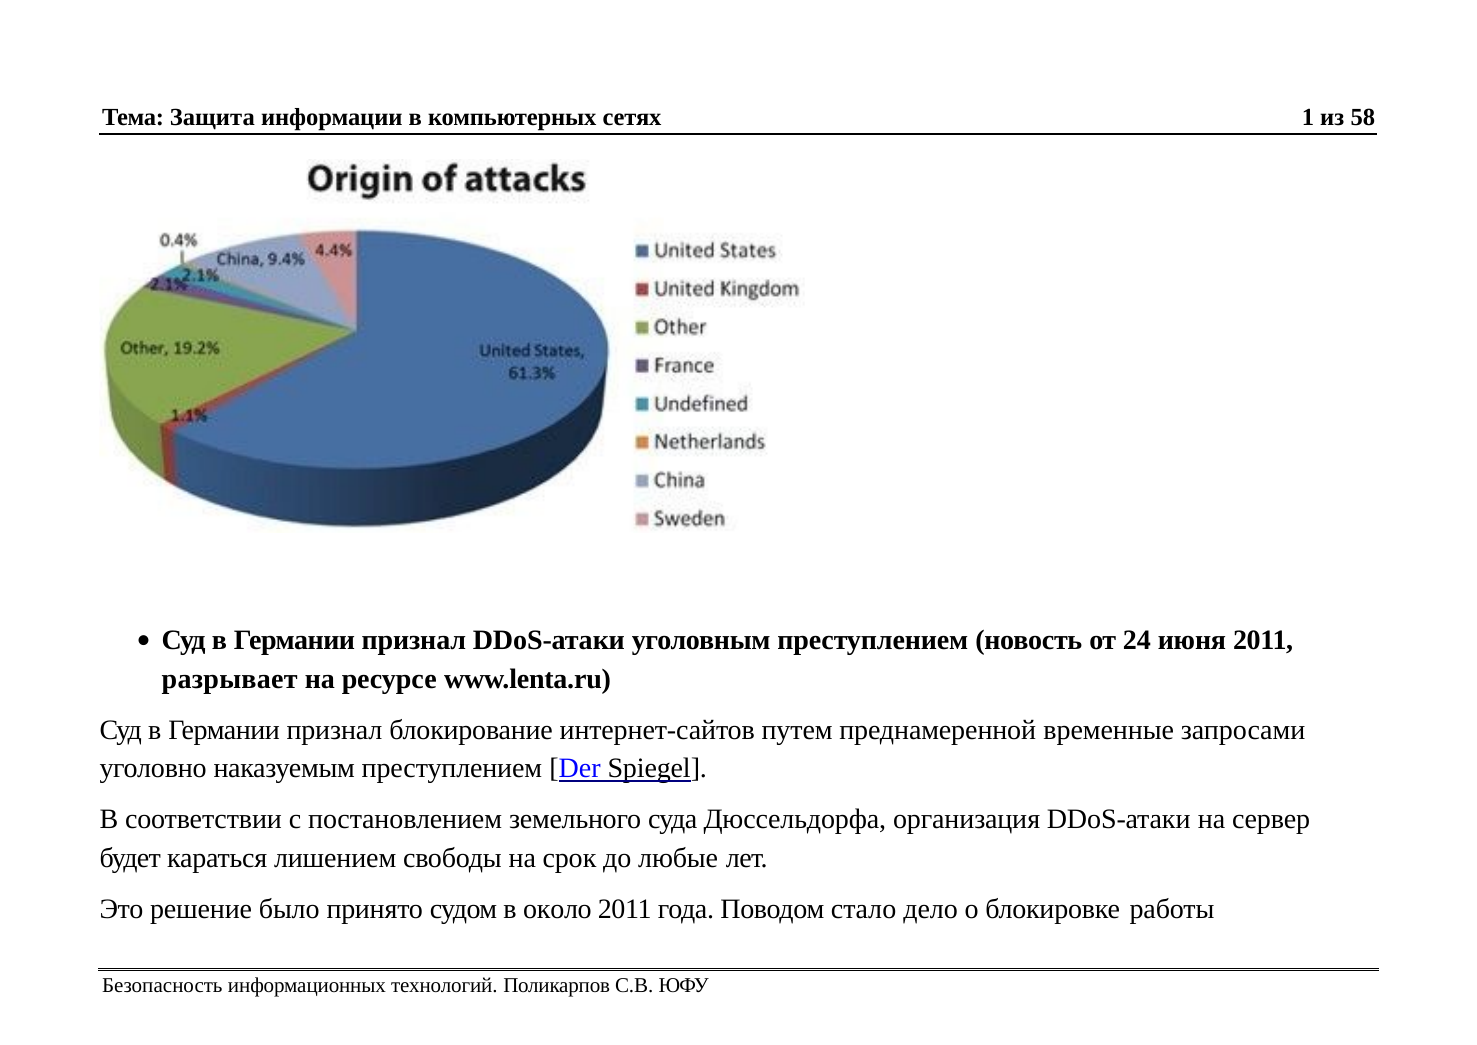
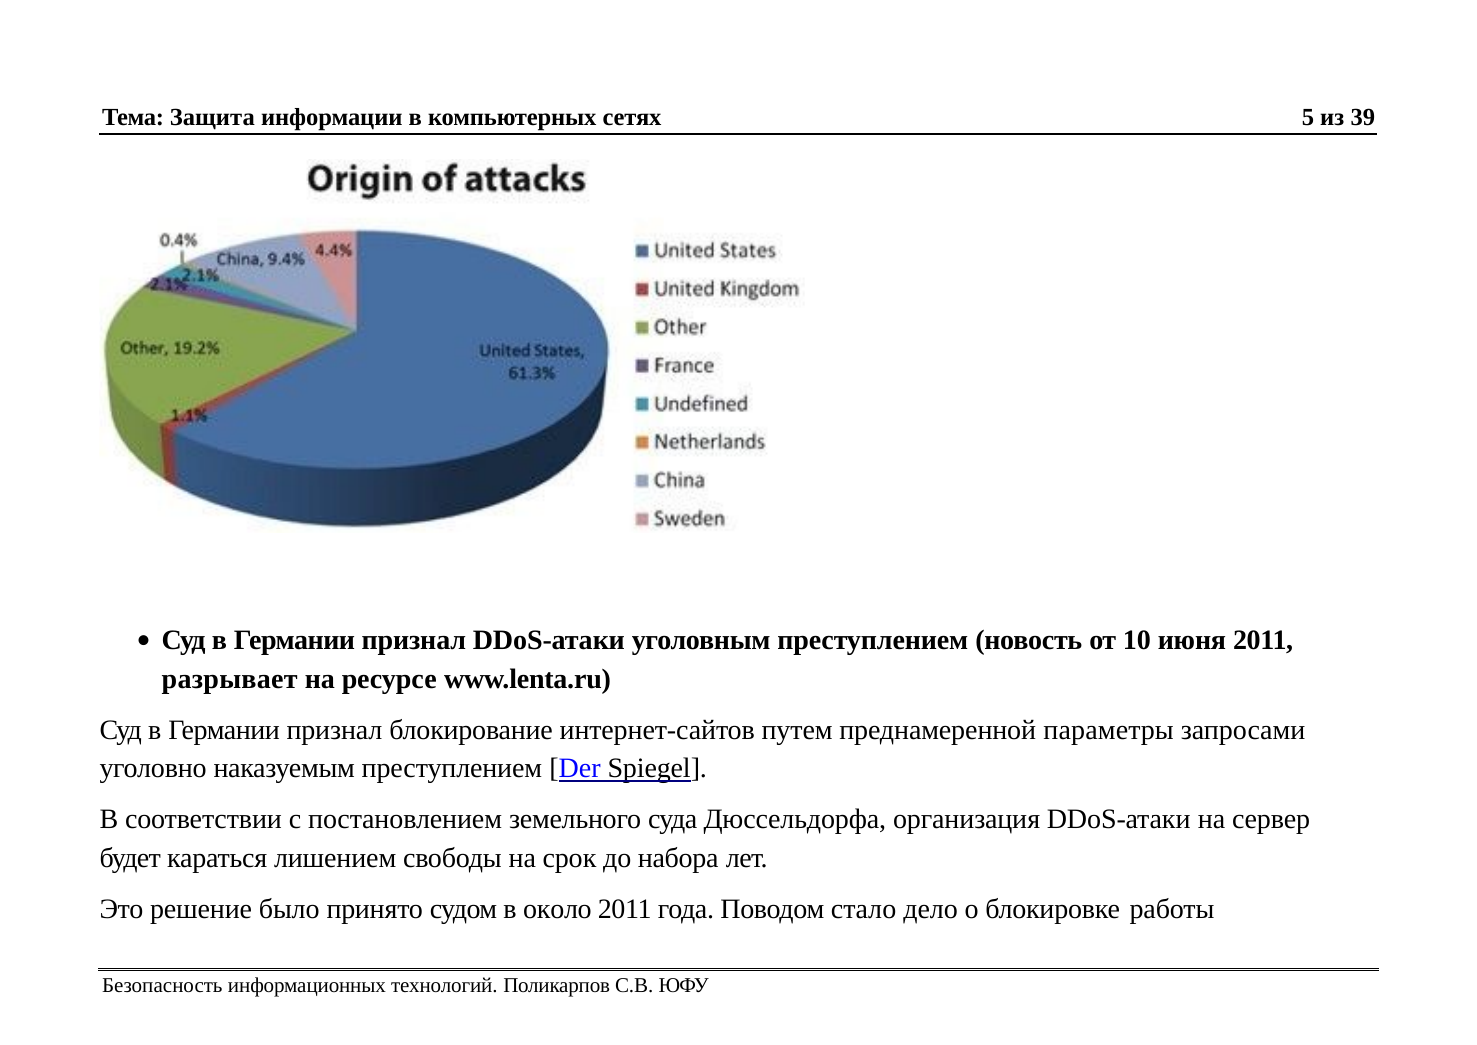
1: 1 -> 5 (1308, 117)
58: 58 -> 39 (1363, 117)
24: 24 -> 10 (1137, 640)
временные: временные -> параметры (1109, 730)
любые: любые -> набора (678, 858)
